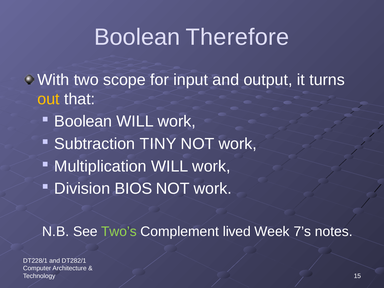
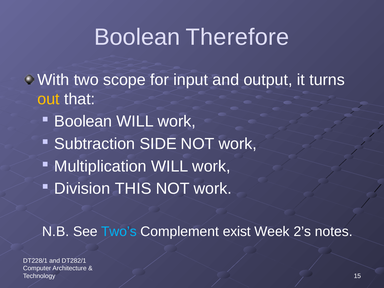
TINY: TINY -> SIDE (158, 144)
BIOS: BIOS -> THIS (133, 189)
Two’s colour: light green -> light blue (119, 232)
lived: lived -> exist (237, 232)
7’s: 7’s -> 2’s (302, 232)
